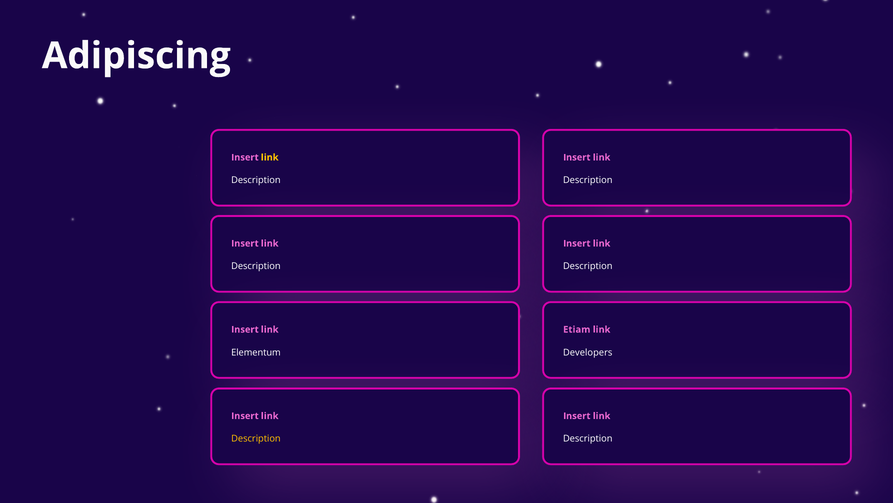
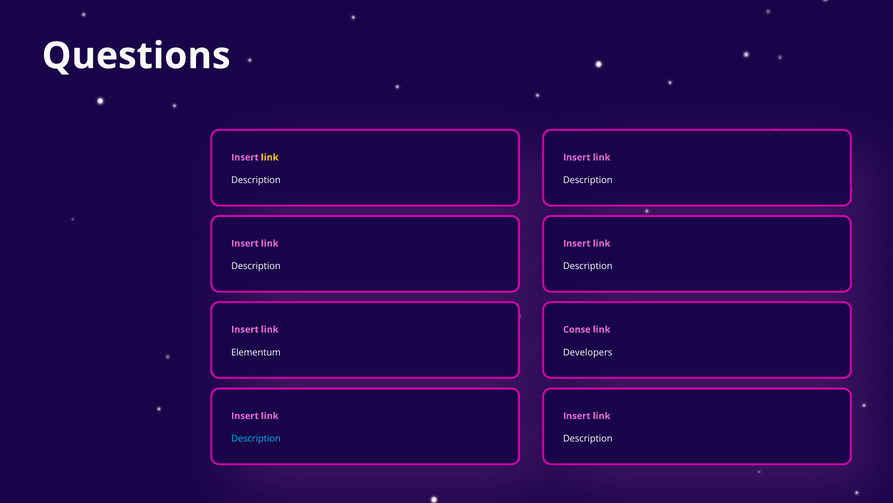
Adipiscing: Adipiscing -> Questions (136, 56)
Etiam: Etiam -> Conse (577, 329)
Description colour: yellow -> light blue (256, 438)
